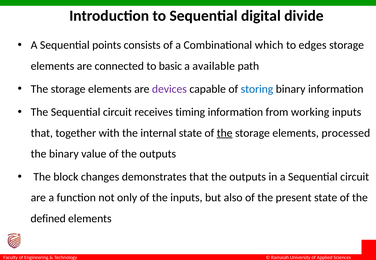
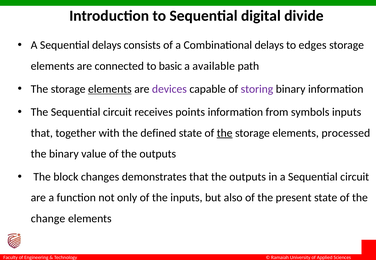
Sequential points: points -> delays (107, 45)
Combinational which: which -> delays (269, 45)
elements underline: none -> present (110, 89)
storing colour: blue -> purple (257, 89)
timing: timing -> points (190, 112)
working: working -> symbols (310, 112)
internal: internal -> defined (158, 133)
defined: defined -> change (48, 219)
